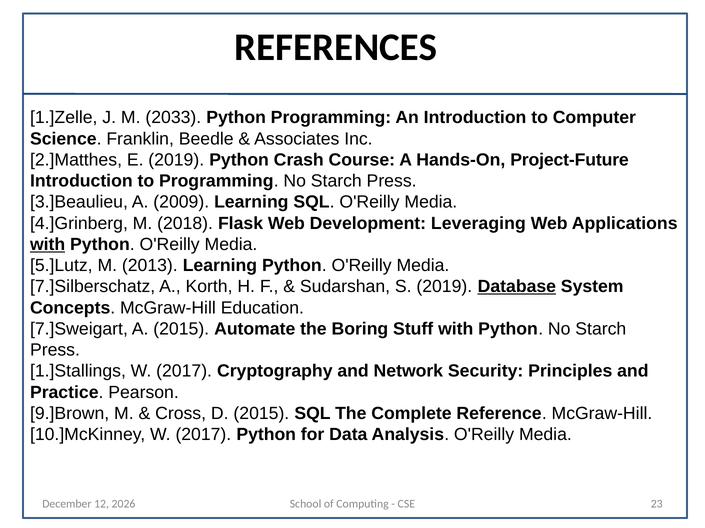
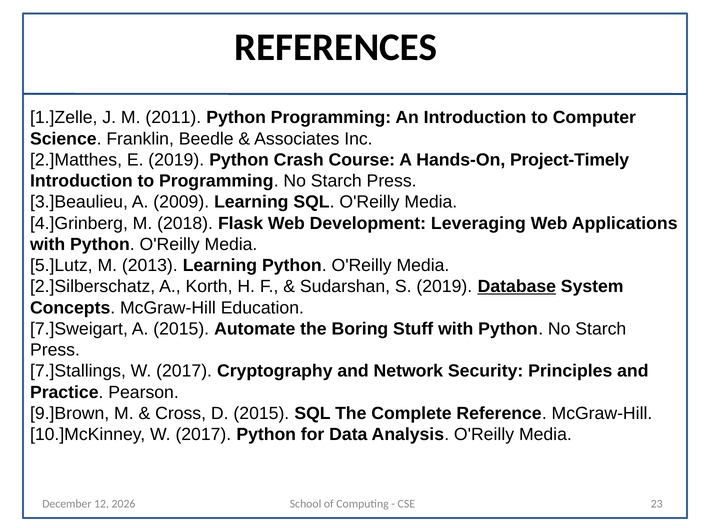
2033: 2033 -> 2011 (173, 118)
Project-Future: Project-Future -> Project-Timely (570, 160)
with underline: present -> none (48, 245)
7.]Silberschatz: 7.]Silberschatz -> 2.]Silberschatz (93, 287)
1.]Stallings: 1.]Stallings -> 7.]Stallings (78, 372)
